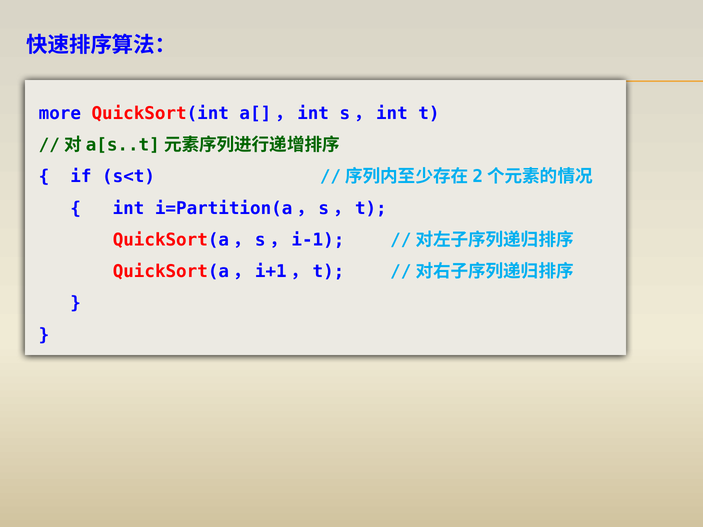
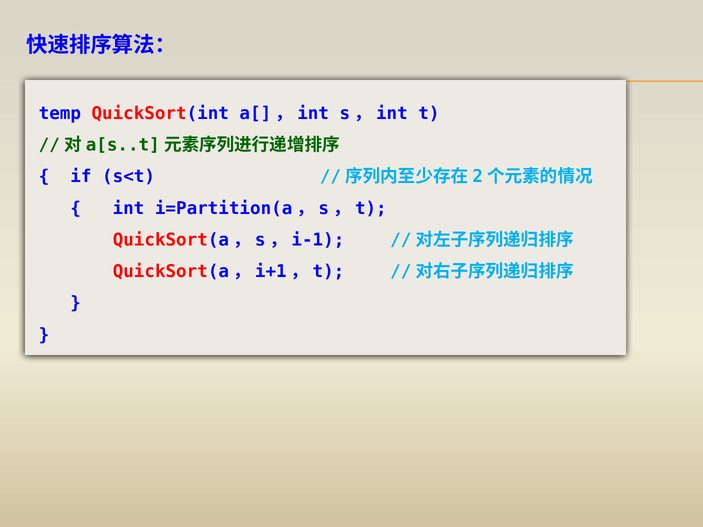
more: more -> temp (60, 113)
